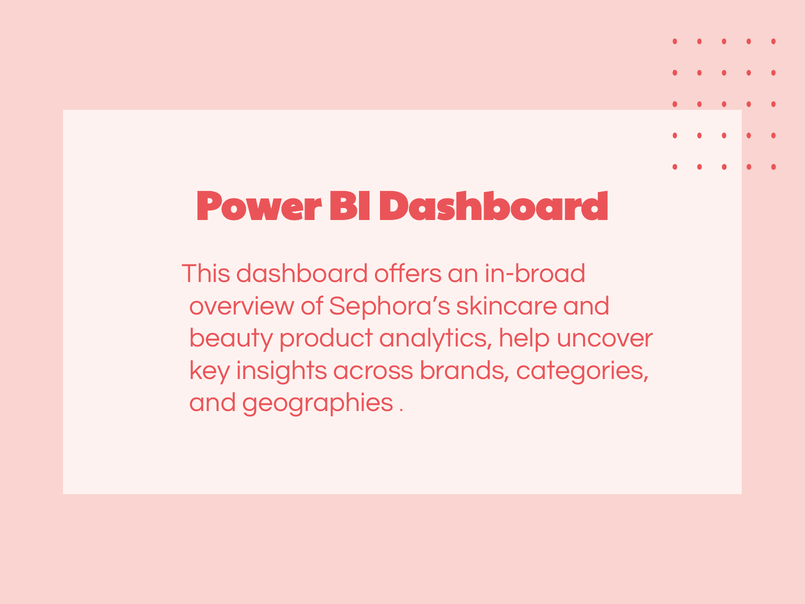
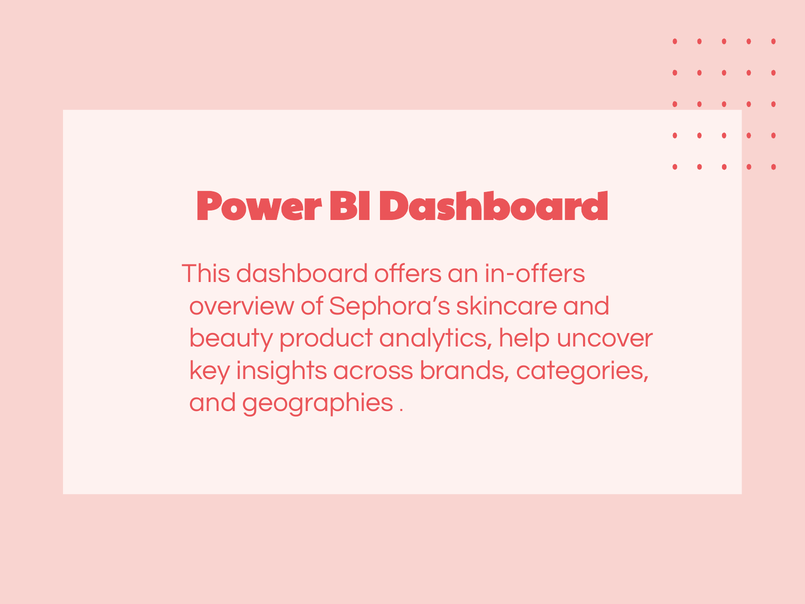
in-broad: in-broad -> in-offers (535, 273)
